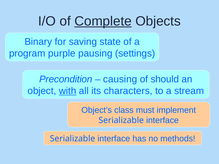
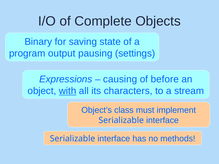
Complete underline: present -> none (103, 21)
purple: purple -> output (62, 54)
Precondition: Precondition -> Expressions (66, 79)
should: should -> before (165, 79)
